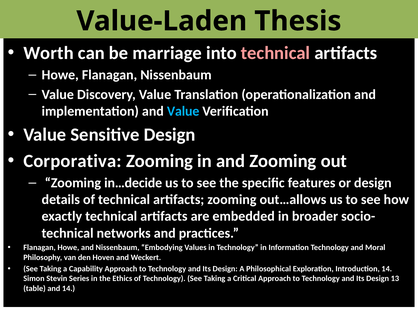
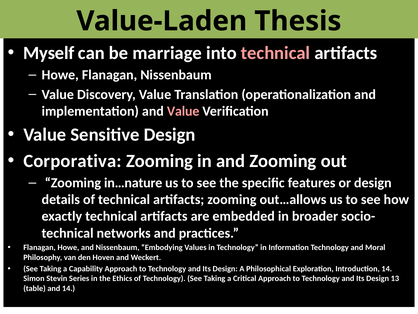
Worth: Worth -> Myself (49, 53)
Value colour: light blue -> pink (183, 111)
in…decide: in…decide -> in…nature (133, 183)
